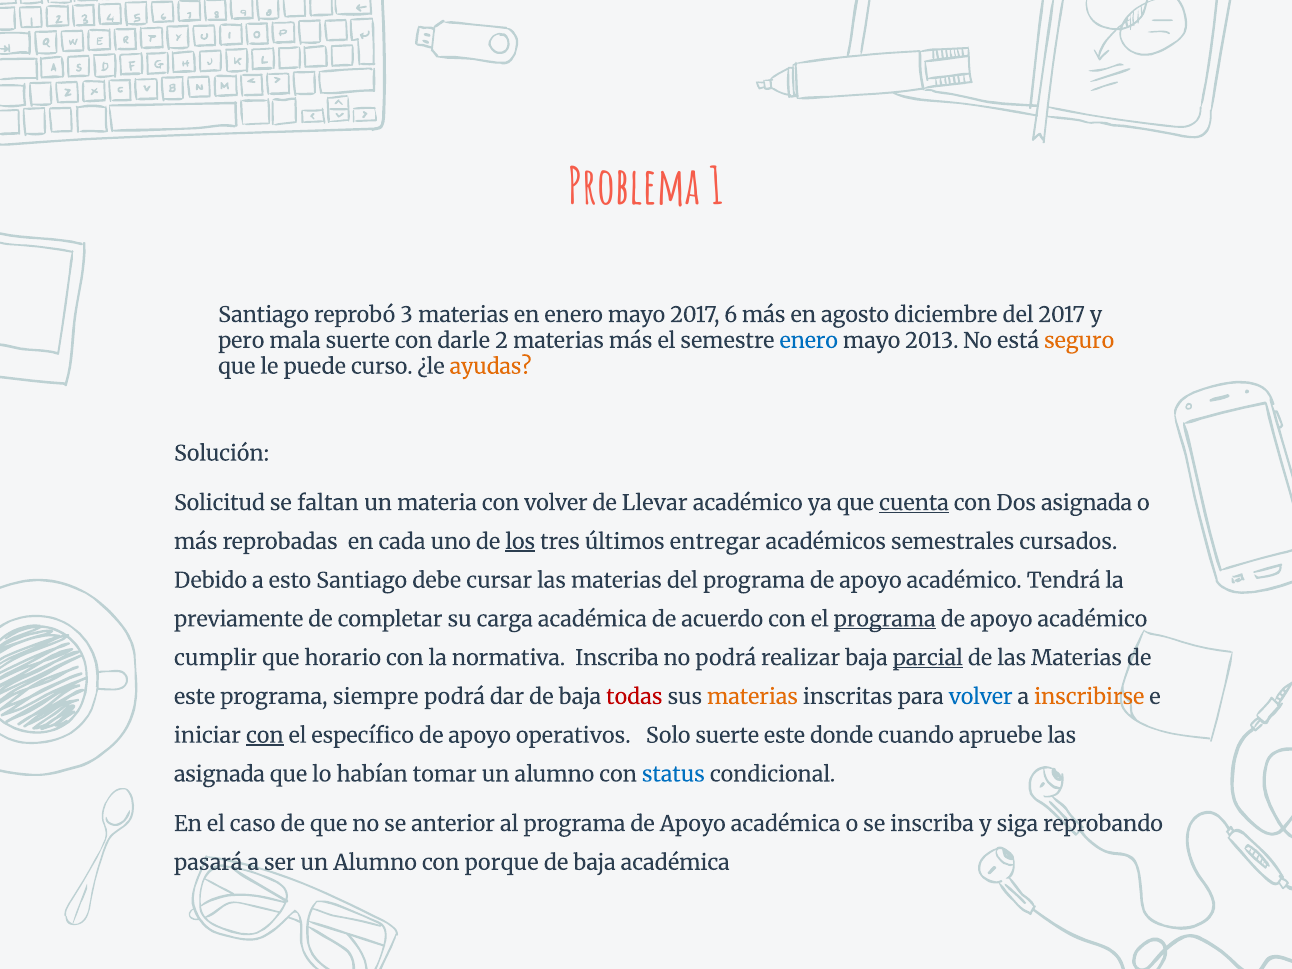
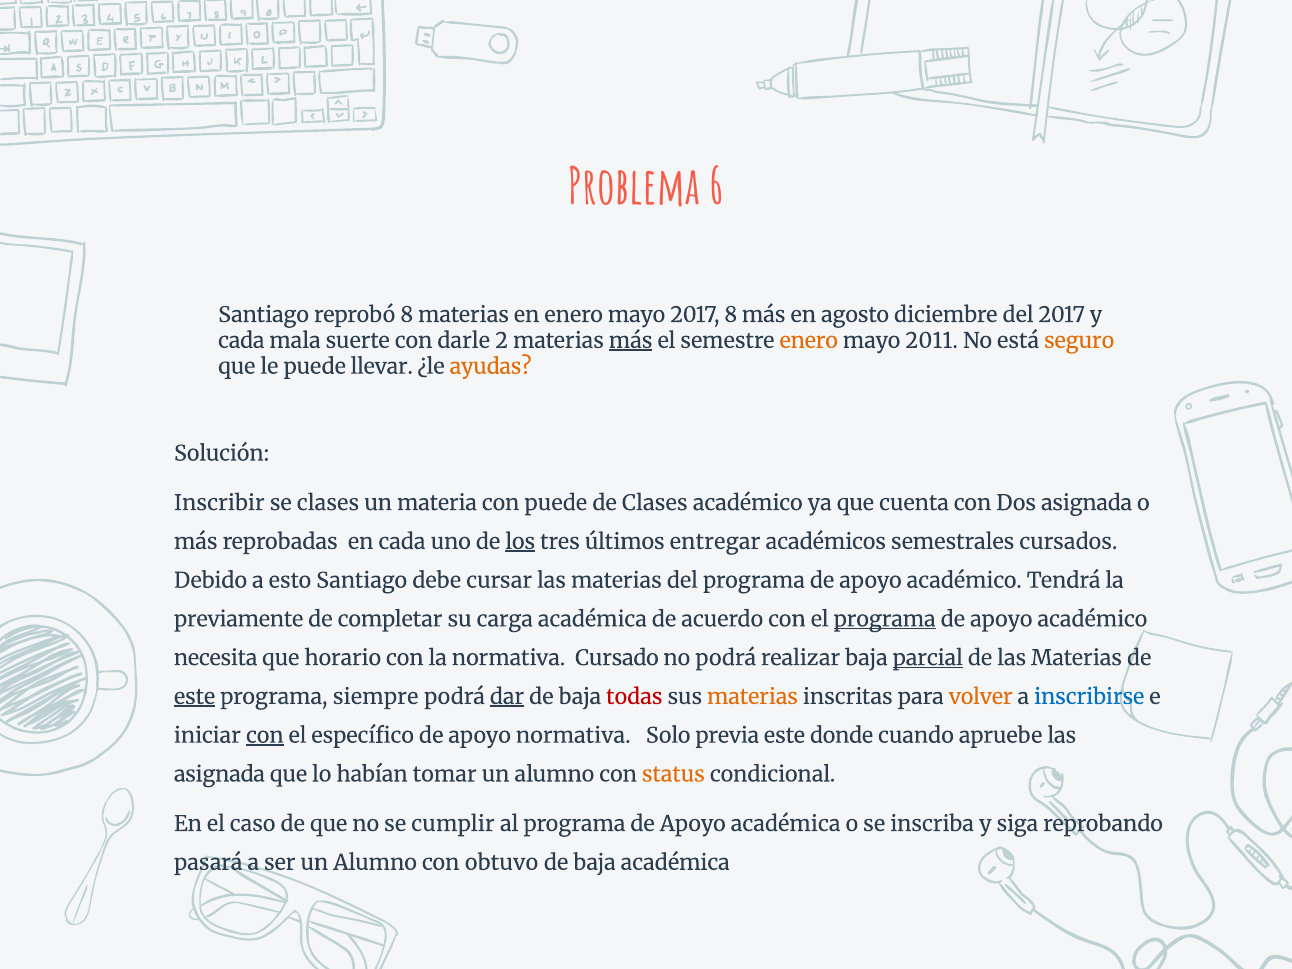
1: 1 -> 6 (716, 188)
reprobó 3: 3 -> 8 (407, 315)
2017 6: 6 -> 8 (731, 315)
pero: pero -> cada (241, 341)
más underline: none -> present (631, 341)
enero colour: blue -> orange (809, 341)
2013: 2013 -> 2011 (932, 341)
curso: curso -> llevar (382, 367)
Solicitud: Solicitud -> Inscribir (219, 503)
se faltan: faltan -> clases (328, 503)
con volver: volver -> puede (556, 503)
de Llevar: Llevar -> Clases (655, 503)
cuenta underline: present -> none (914, 503)
cumplir: cumplir -> necesita (216, 658)
normativa Inscriba: Inscriba -> Cursado (617, 658)
este underline: none -> present (195, 697)
dar underline: none -> present (507, 697)
volver colour: blue -> orange (981, 697)
inscribirse colour: orange -> blue (1089, 697)
apoyo operativos: operativos -> normativa (573, 736)
Solo suerte: suerte -> previa (727, 736)
status colour: blue -> orange (673, 774)
anterior: anterior -> cumplir (453, 824)
porque: porque -> obtuvo (502, 863)
